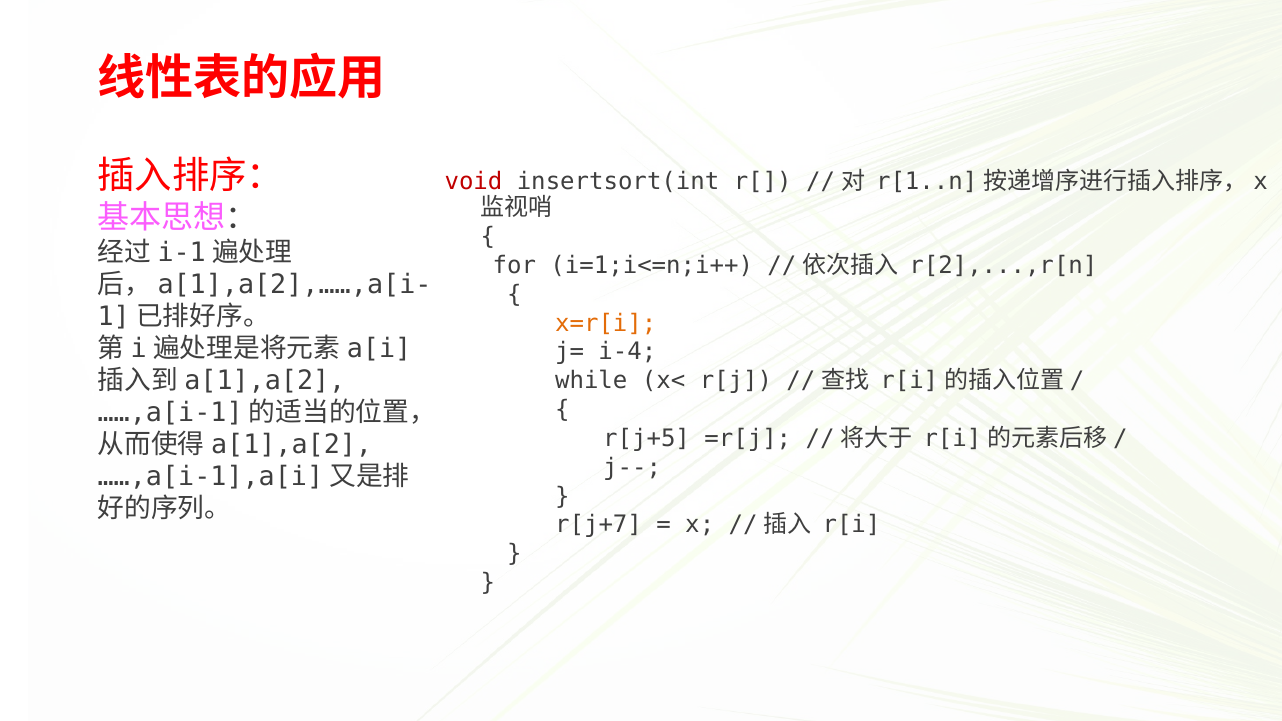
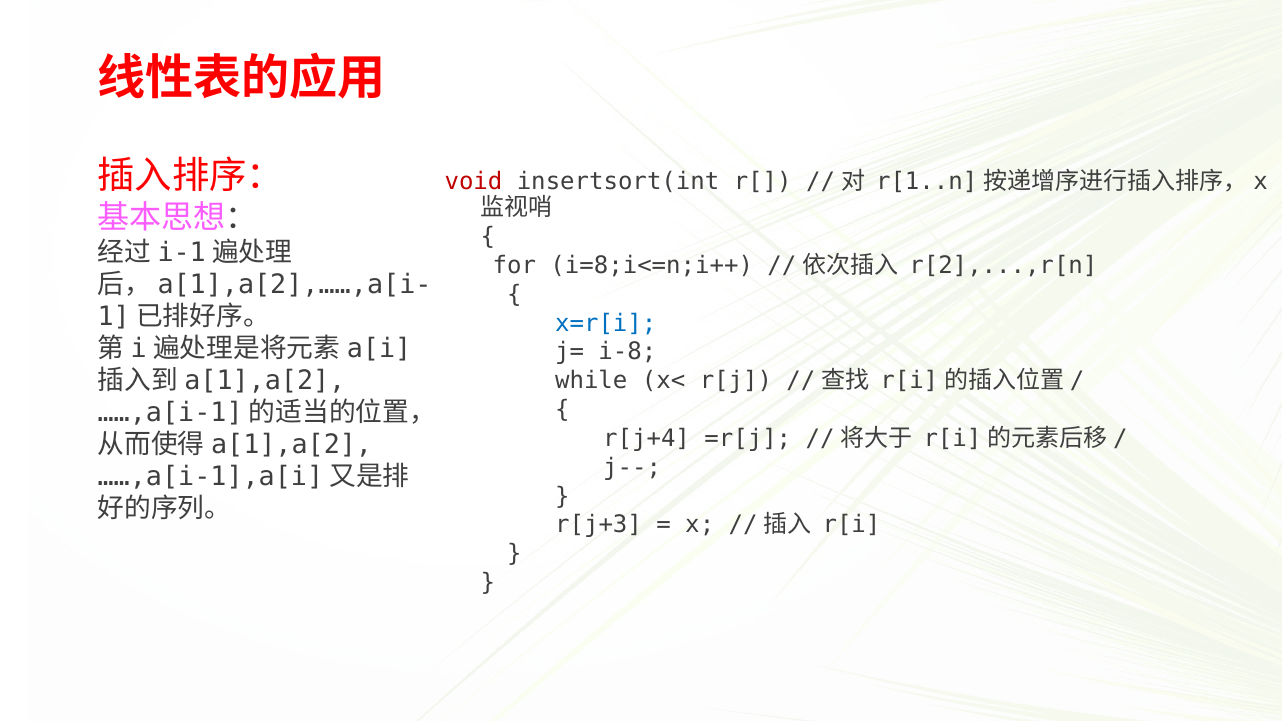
i=1;i<=n;i++: i=1;i<=n;i++ -> i=8;i<=n;i++ (652, 265)
x=r[i colour: orange -> blue (606, 323)
i-4: i-4 -> i-8 (627, 352)
r[j+5: r[j+5 -> r[j+4 (647, 439)
r[j+7: r[j+7 -> r[j+3 (599, 525)
